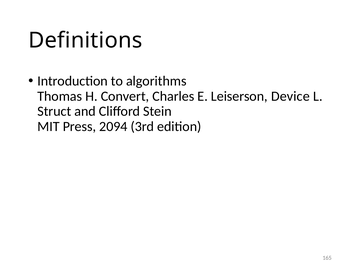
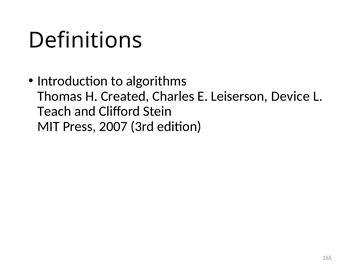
Convert: Convert -> Created (125, 96)
Struct: Struct -> Teach (54, 111)
2094: 2094 -> 2007 (113, 126)
